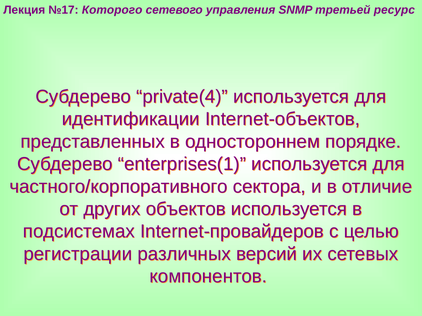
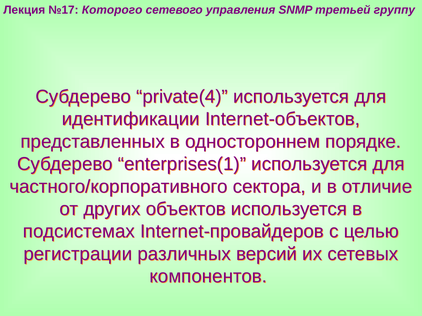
ресурс: ресурс -> группу (394, 10)
